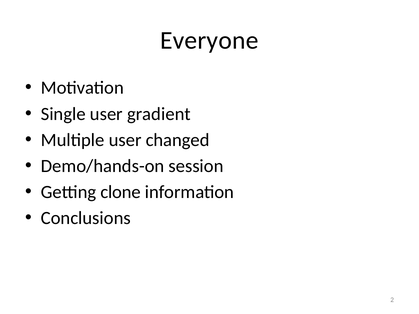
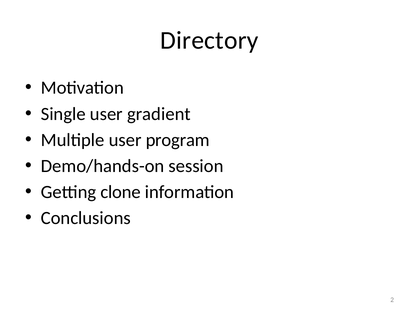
Everyone: Everyone -> Directory (209, 41)
changed: changed -> program (178, 140)
